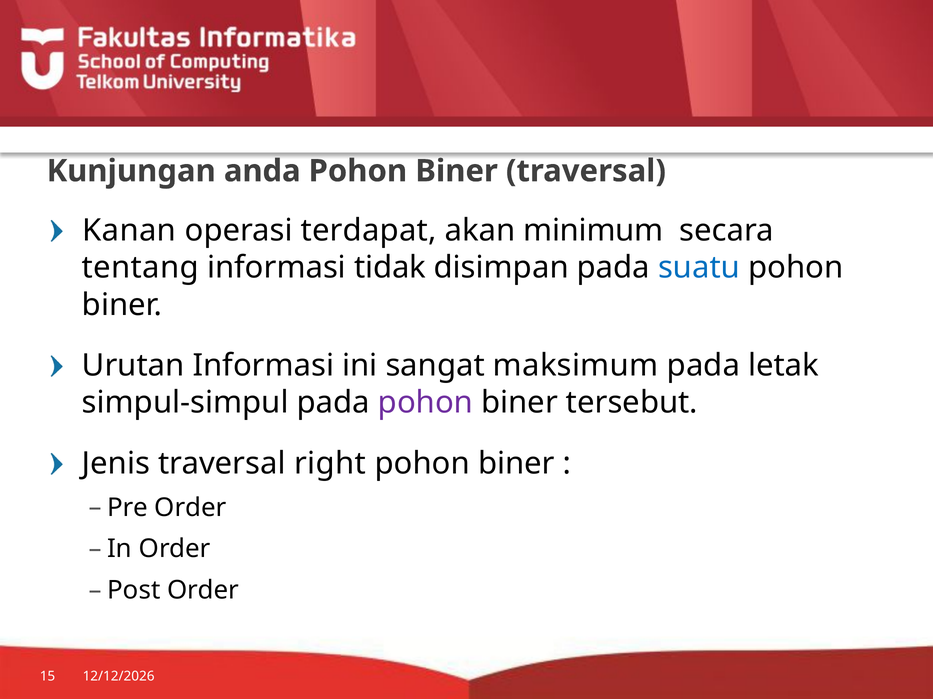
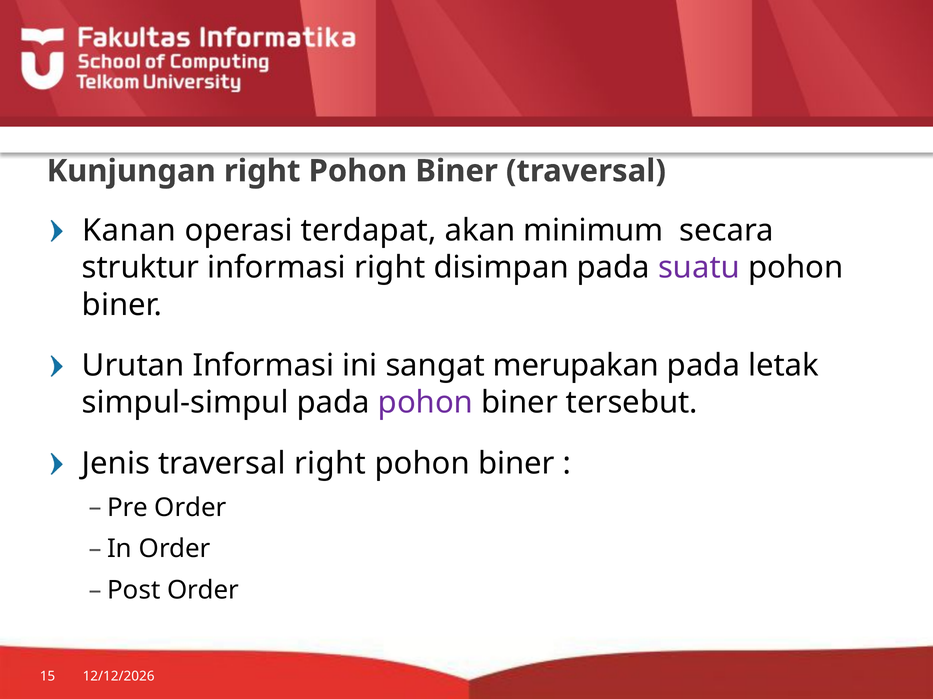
Kunjungan anda: anda -> right (262, 171)
tentang: tentang -> struktur (141, 268)
informasi tidak: tidak -> right (390, 268)
suatu colour: blue -> purple (699, 268)
maksimum: maksimum -> merupakan (576, 366)
